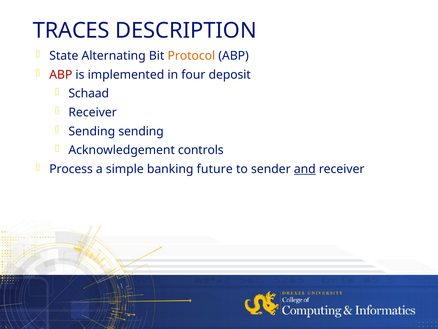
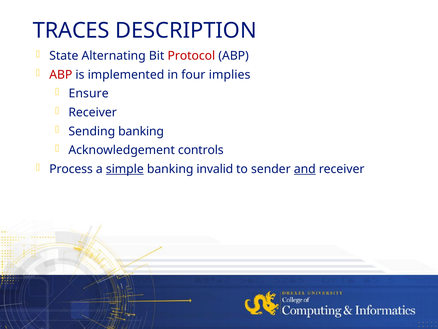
Protocol colour: orange -> red (191, 56)
deposit: deposit -> implies (230, 75)
Schaad: Schaad -> Ensure (89, 93)
Sending sending: sending -> banking (141, 131)
simple underline: none -> present (125, 169)
future: future -> invalid (215, 169)
